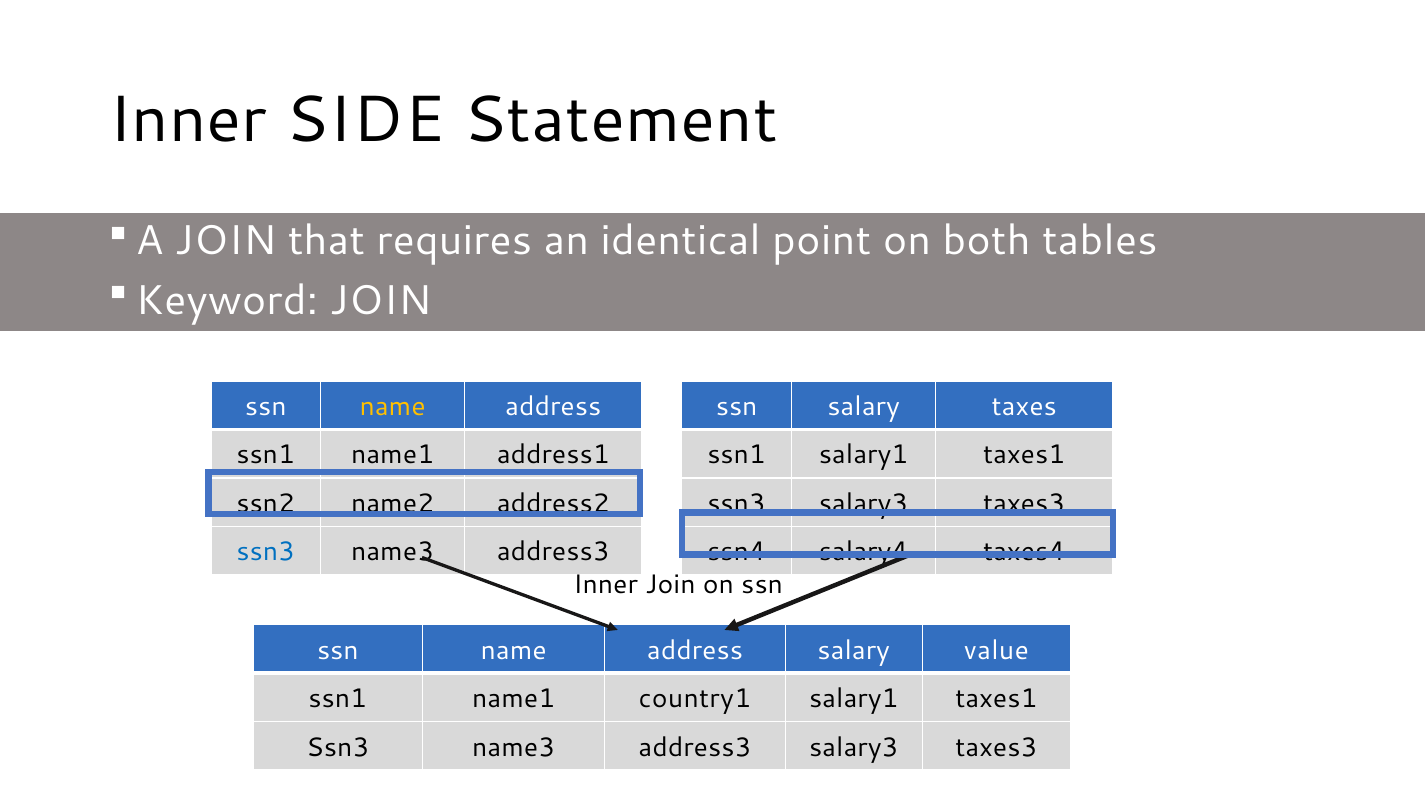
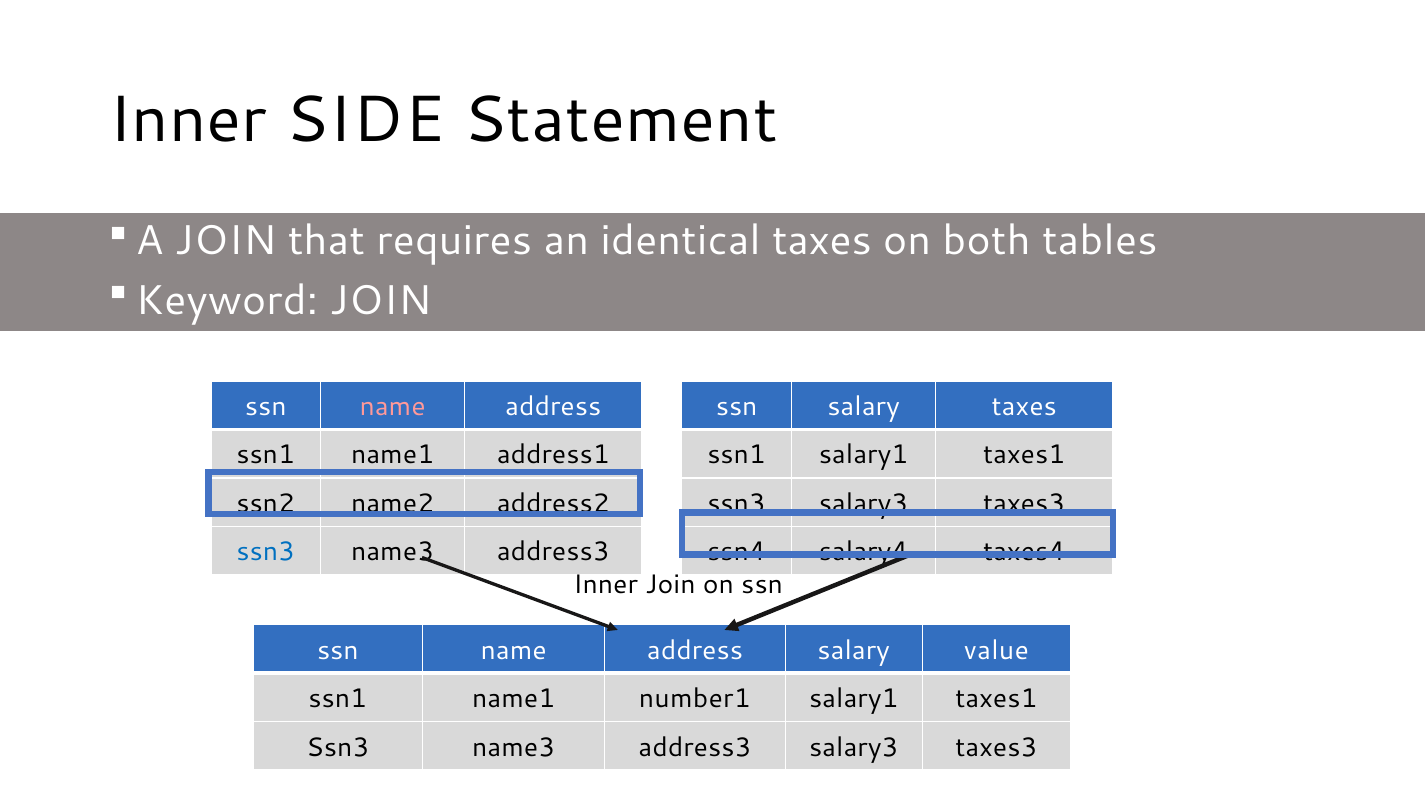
identical point: point -> taxes (822, 241)
name colour: yellow -> pink (393, 407)
country1: country1 -> number1 (695, 699)
